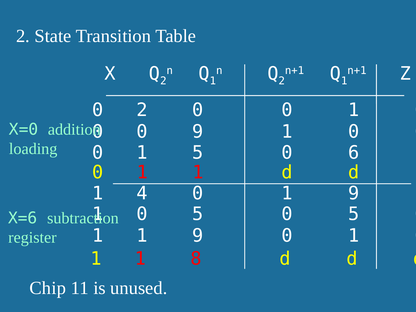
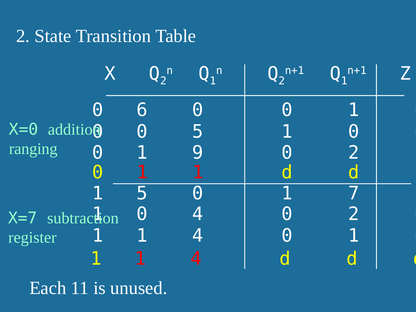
0 2: 2 -> 6 (142, 110)
0 9: 9 -> 5 (198, 132)
loading: loading -> ranging (33, 149)
1 5: 5 -> 9 (198, 153)
6: 6 -> 2 (354, 153)
1 4: 4 -> 5 (142, 193)
0 1 9: 9 -> 7 (354, 193)
5: 5 -> 4 (198, 214)
5: 5 -> 2 (354, 214)
X=6: X=6 -> X=7 (23, 218)
9: 9 -> 4 (198, 236)
8: 8 -> 4 (196, 259)
Chip: Chip -> Each (48, 288)
